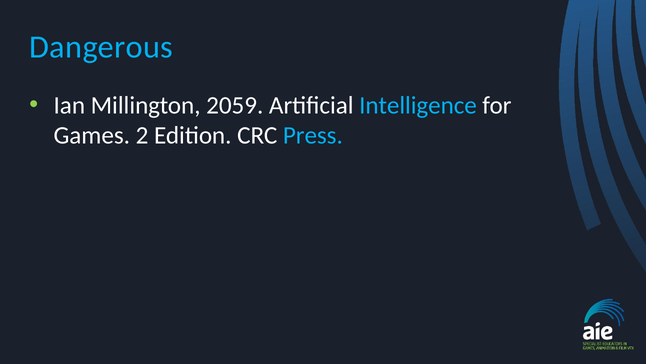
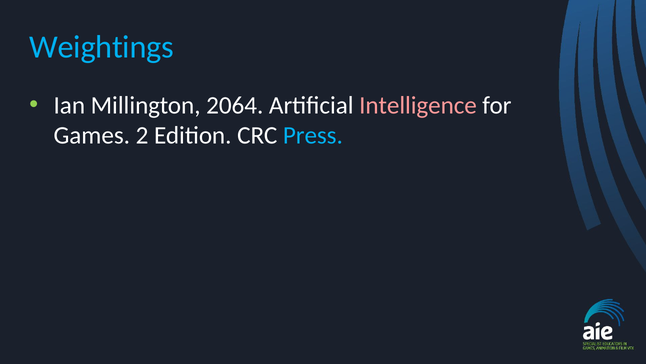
Dangerous: Dangerous -> Weightings (102, 47)
2059: 2059 -> 2064 (235, 105)
Intelligence colour: light blue -> pink (418, 105)
